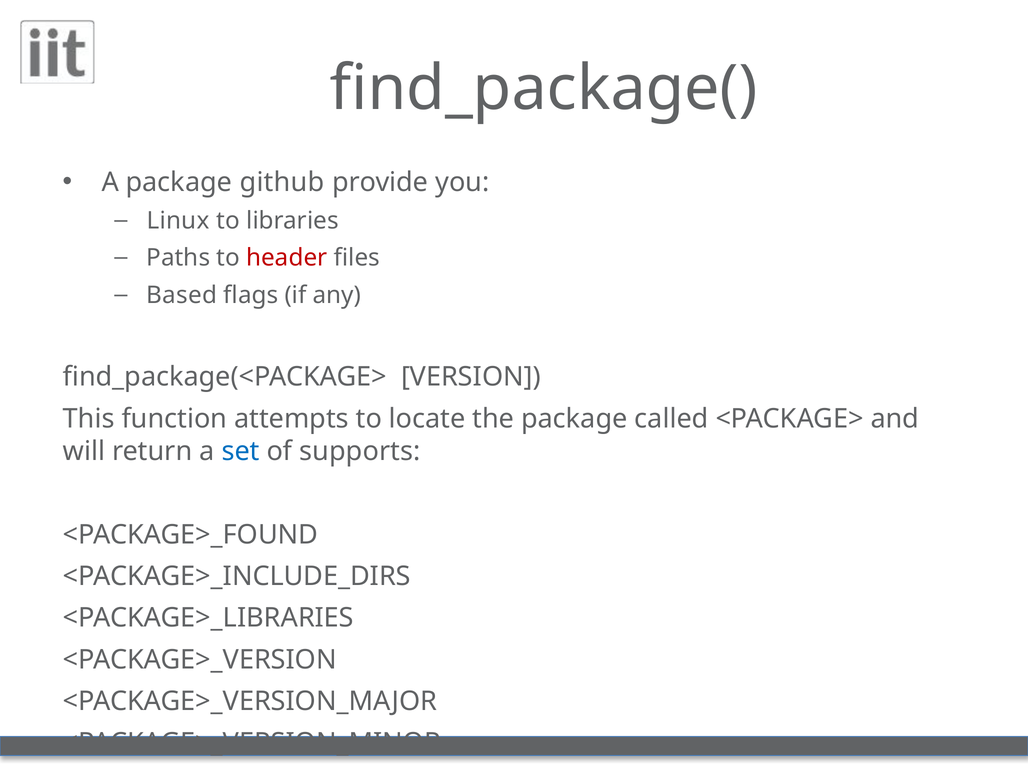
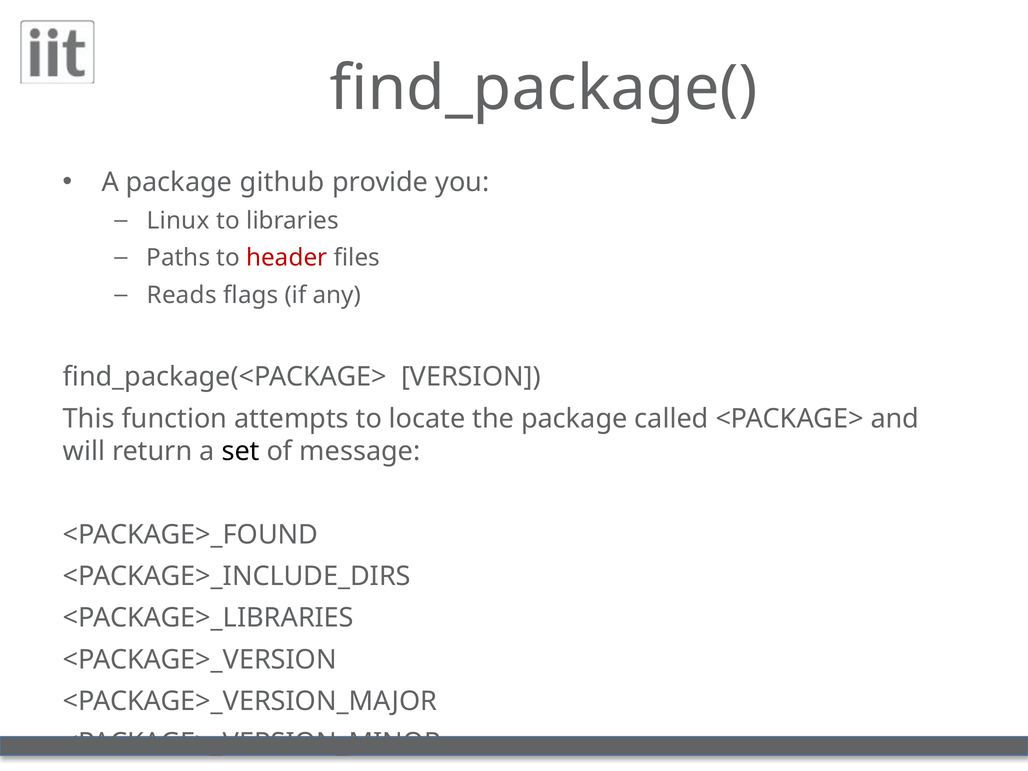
Based: Based -> Reads (182, 295)
set colour: blue -> black (241, 451)
supports: supports -> message (360, 451)
